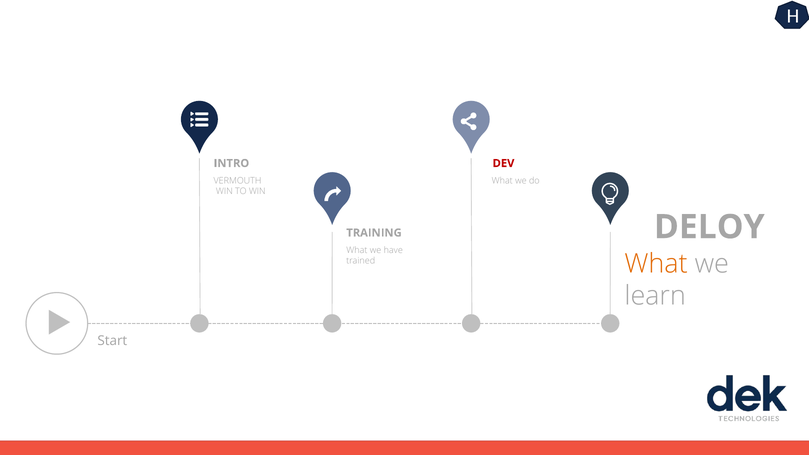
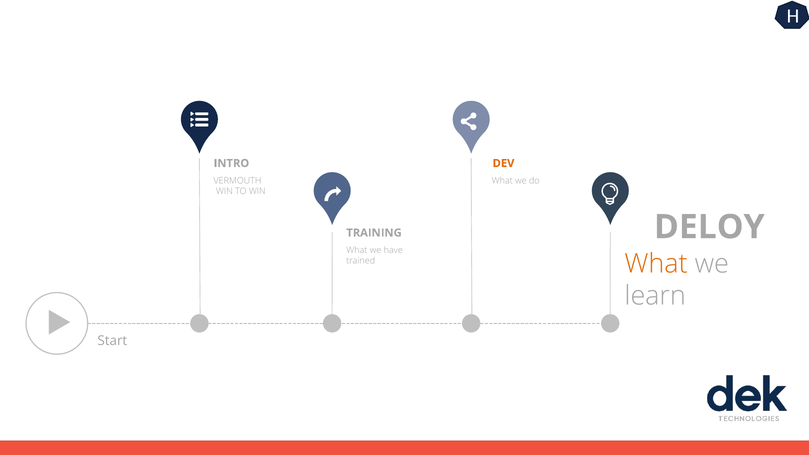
DEV colour: red -> orange (504, 163)
